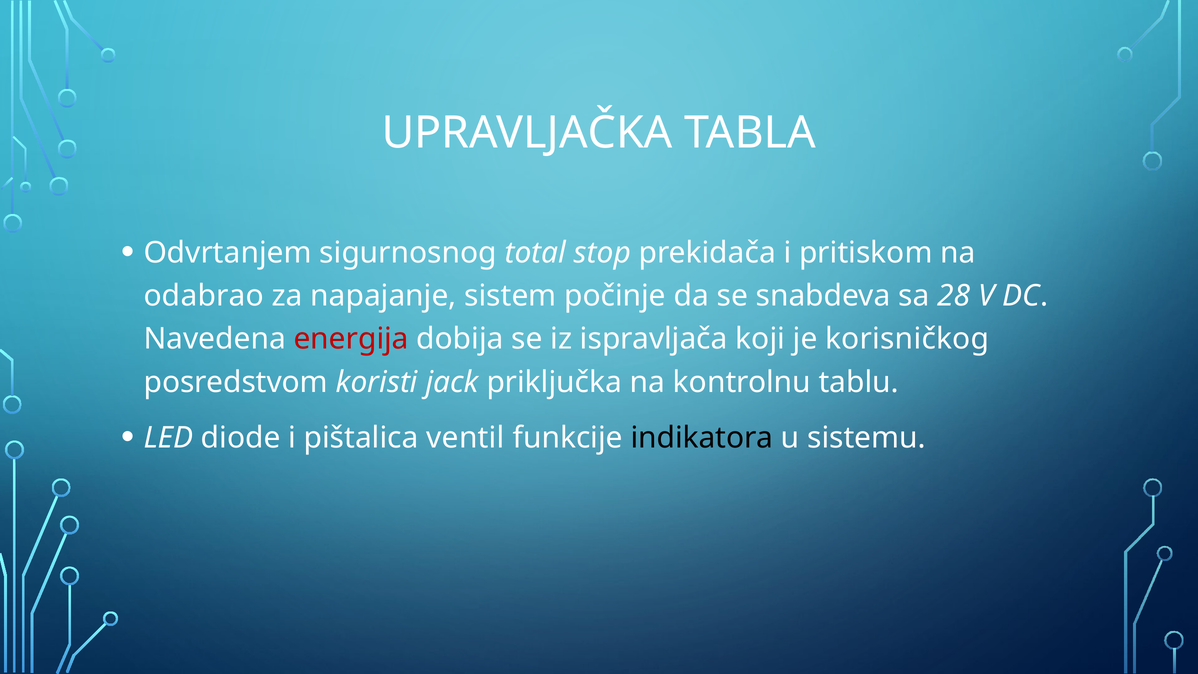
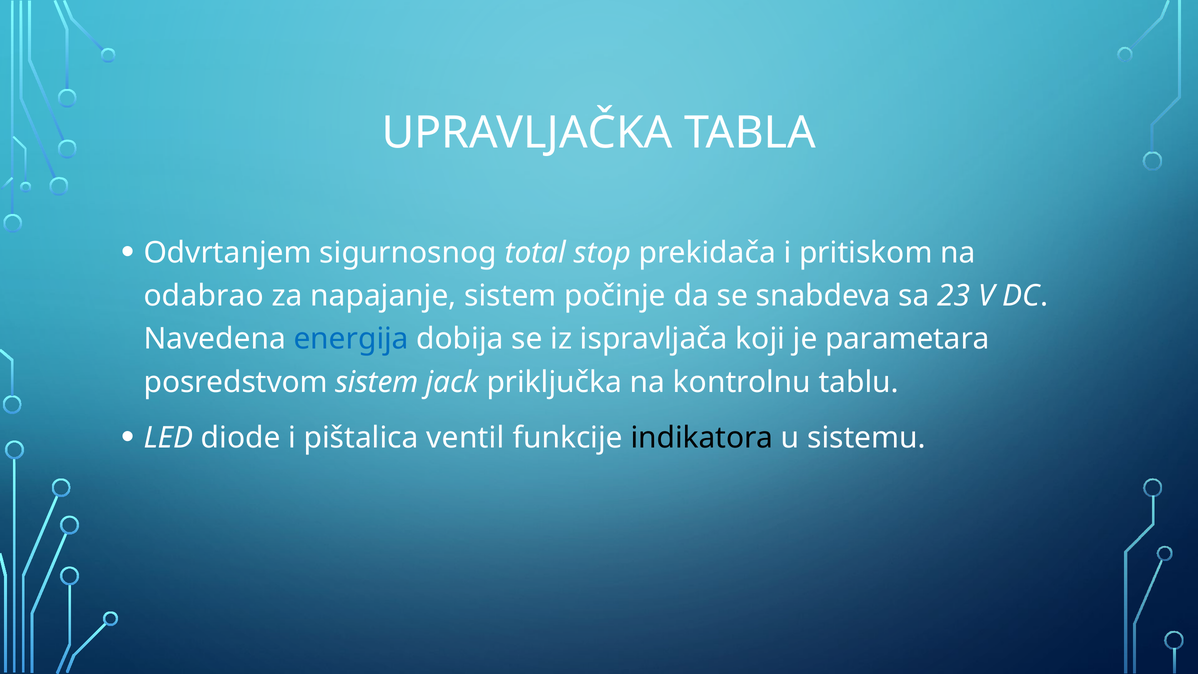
28: 28 -> 23 (954, 296)
energija colour: red -> blue (351, 339)
korisničkog: korisničkog -> parametara (907, 339)
posredstvom koristi: koristi -> sistem (377, 382)
